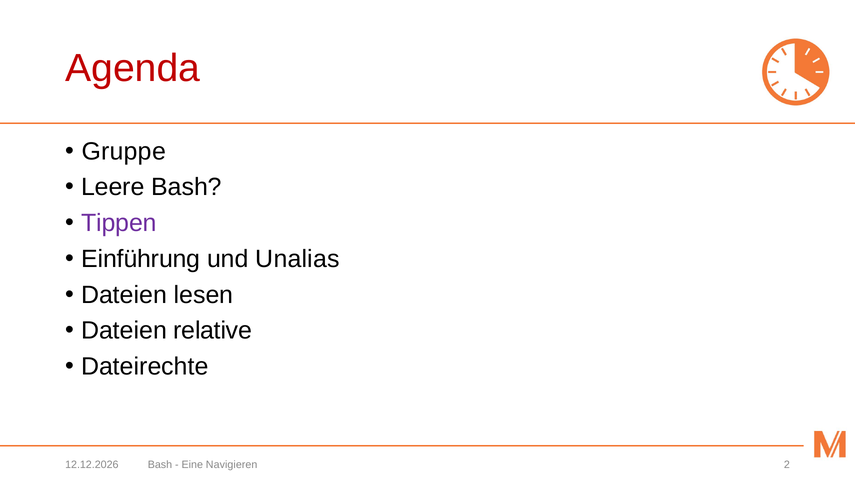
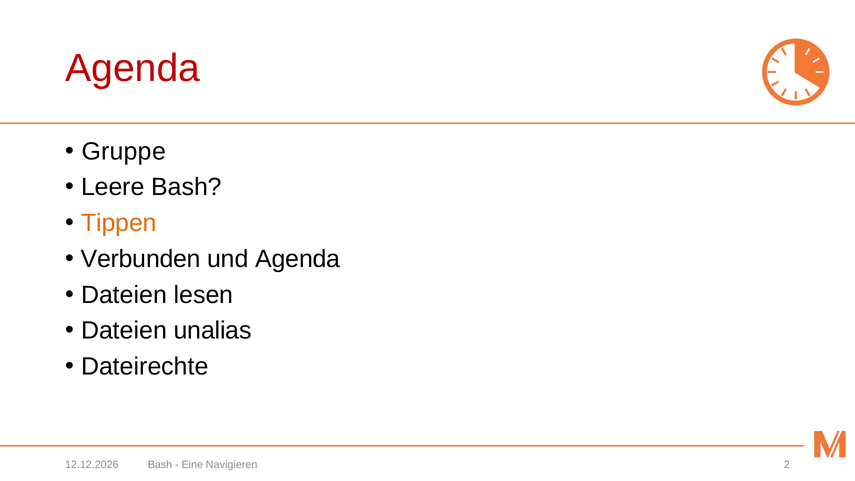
Tippen colour: purple -> orange (119, 223)
Einführung: Einführung -> Verbunden (141, 259)
und Unalias: Unalias -> Agenda (298, 259)
relative: relative -> unalias (213, 331)
